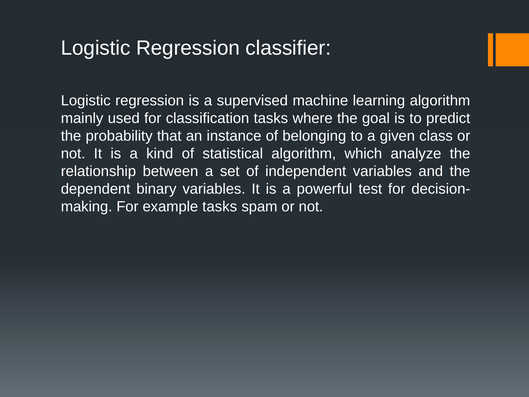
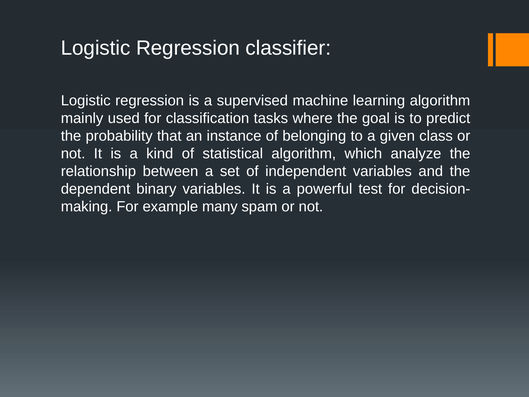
example tasks: tasks -> many (220, 207)
